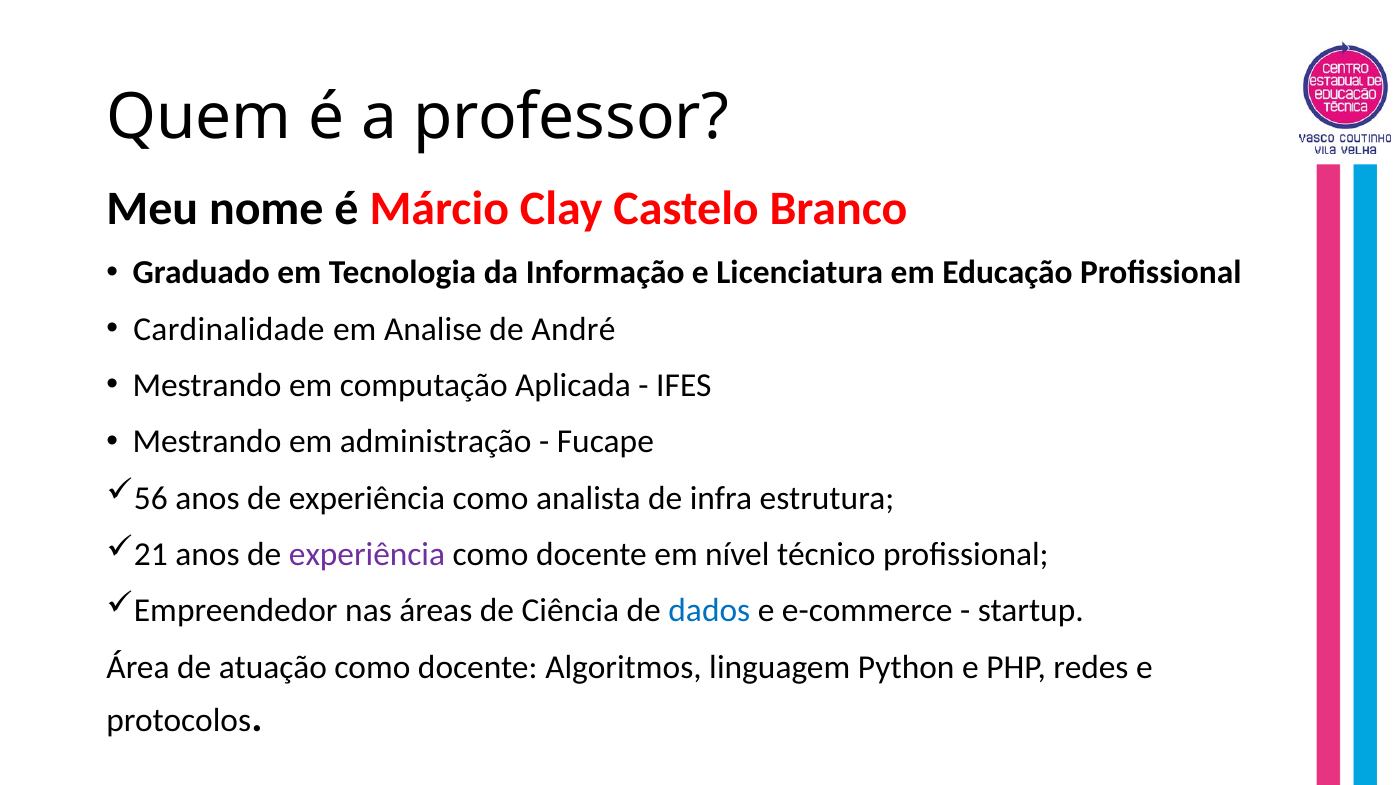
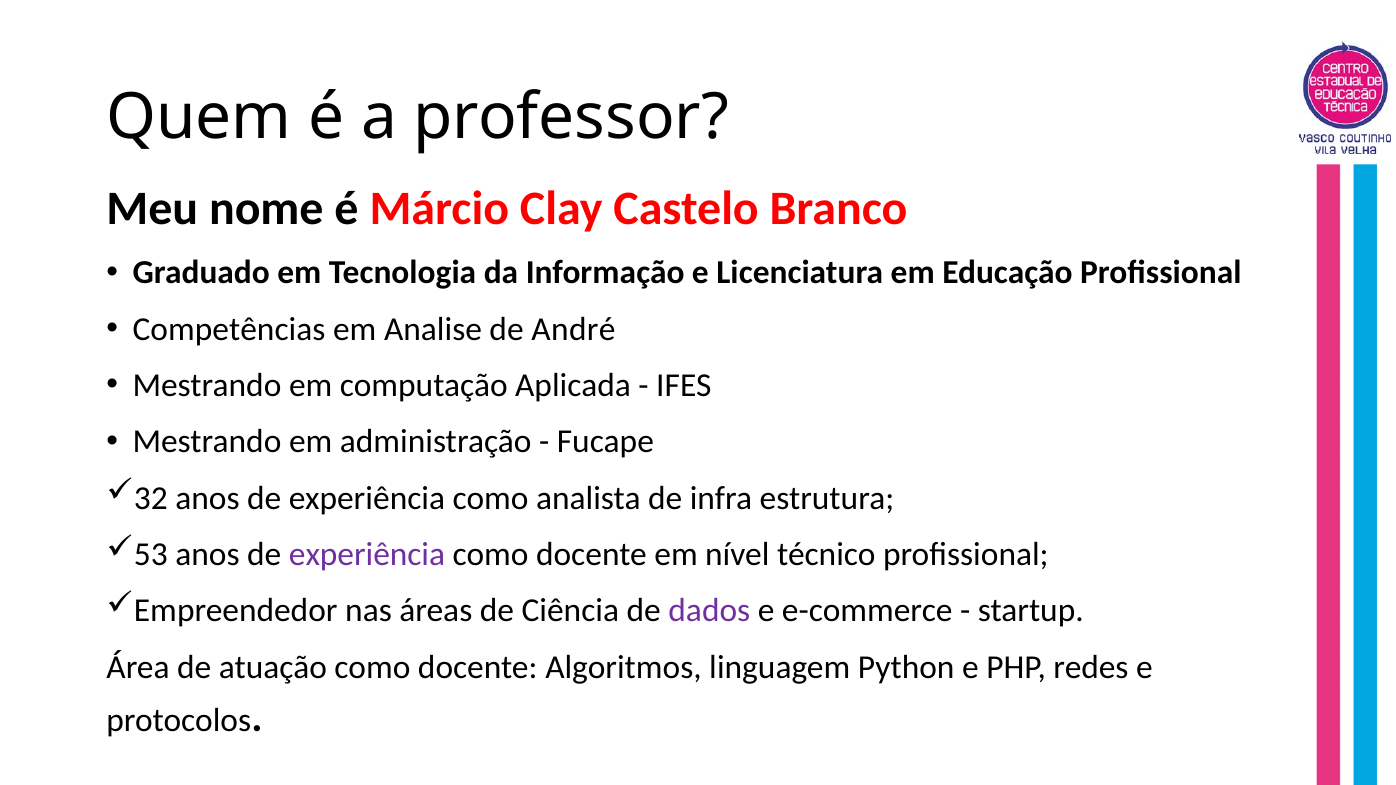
Cardinalidade: Cardinalidade -> Competências (229, 329)
56: 56 -> 32 (151, 498)
21: 21 -> 53 (151, 555)
dados colour: blue -> purple (709, 611)
